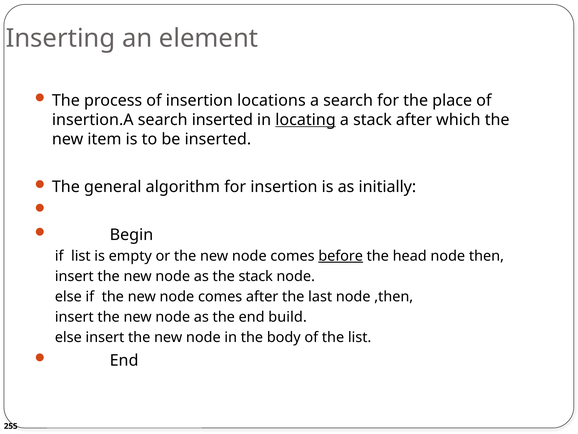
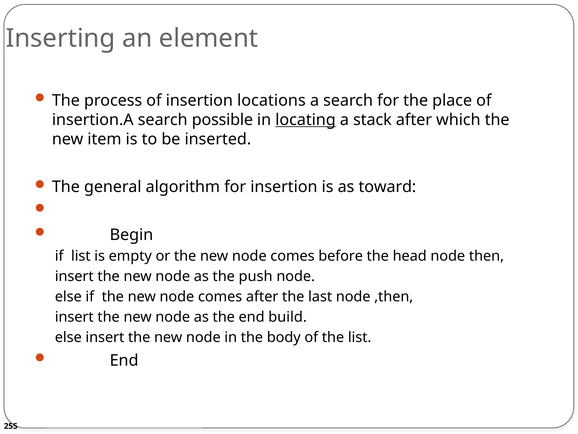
search inserted: inserted -> possible (222, 120)
initially: initially -> toward (387, 187)
before underline: present -> none (341, 256)
the stack: stack -> push (256, 276)
